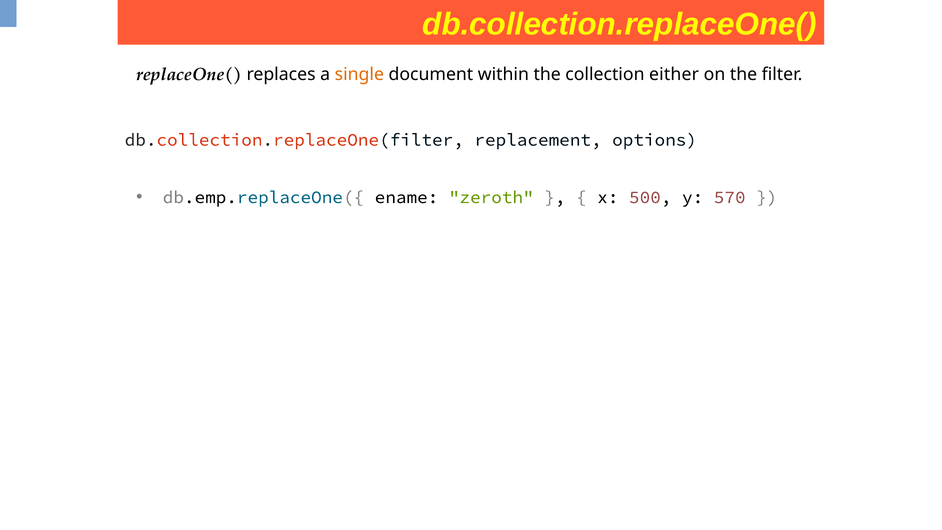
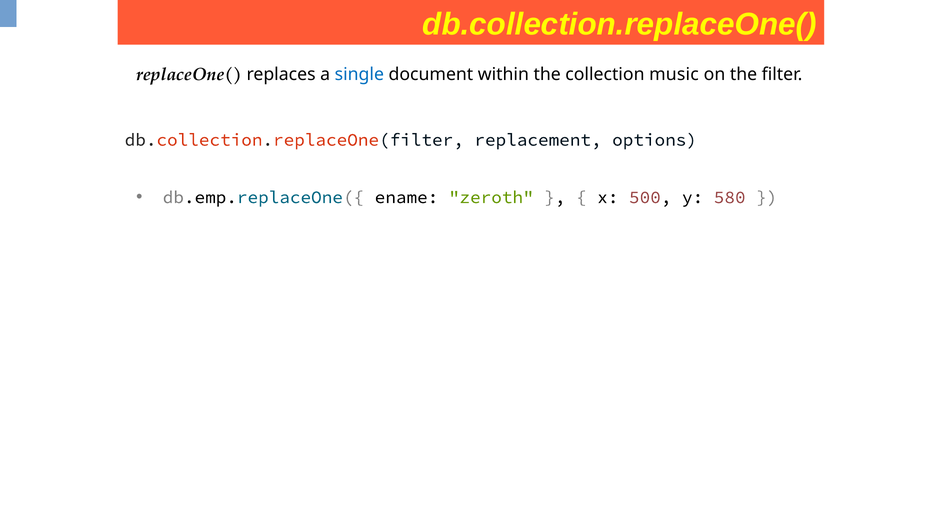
single colour: orange -> blue (359, 74)
either: either -> music (674, 74)
570: 570 -> 580 (730, 197)
